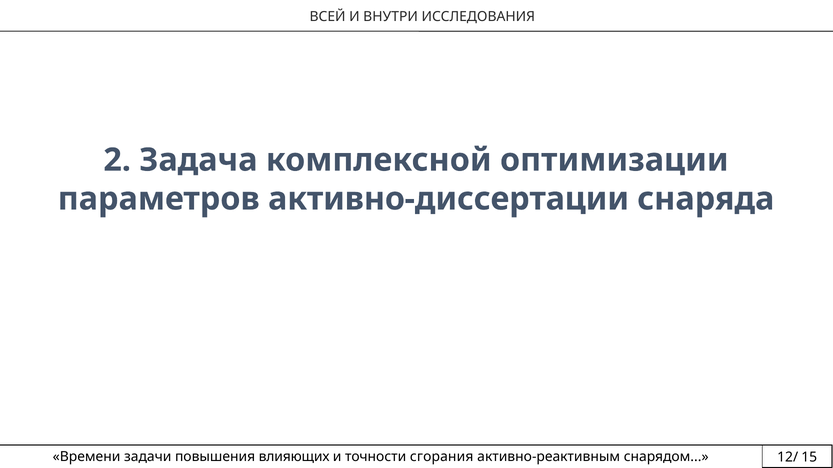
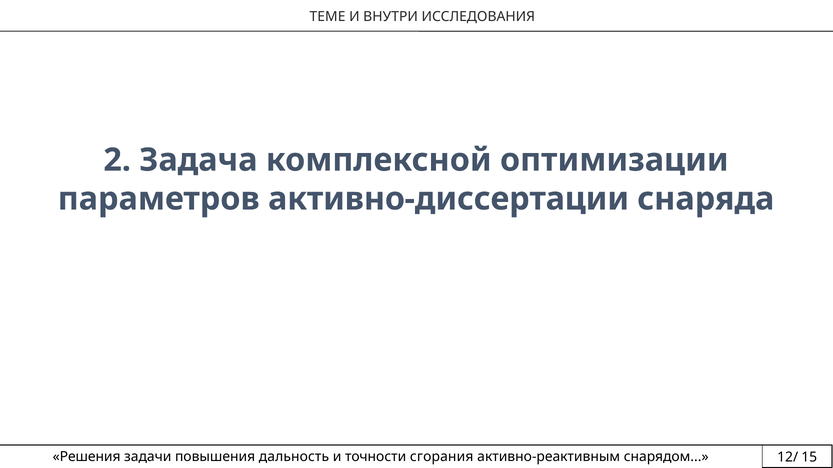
ВСЕЙ: ВСЕЙ -> ТЕМЕ (328, 17)
Времени: Времени -> Решения (87, 457)
влияющих: влияющих -> дальность (294, 457)
